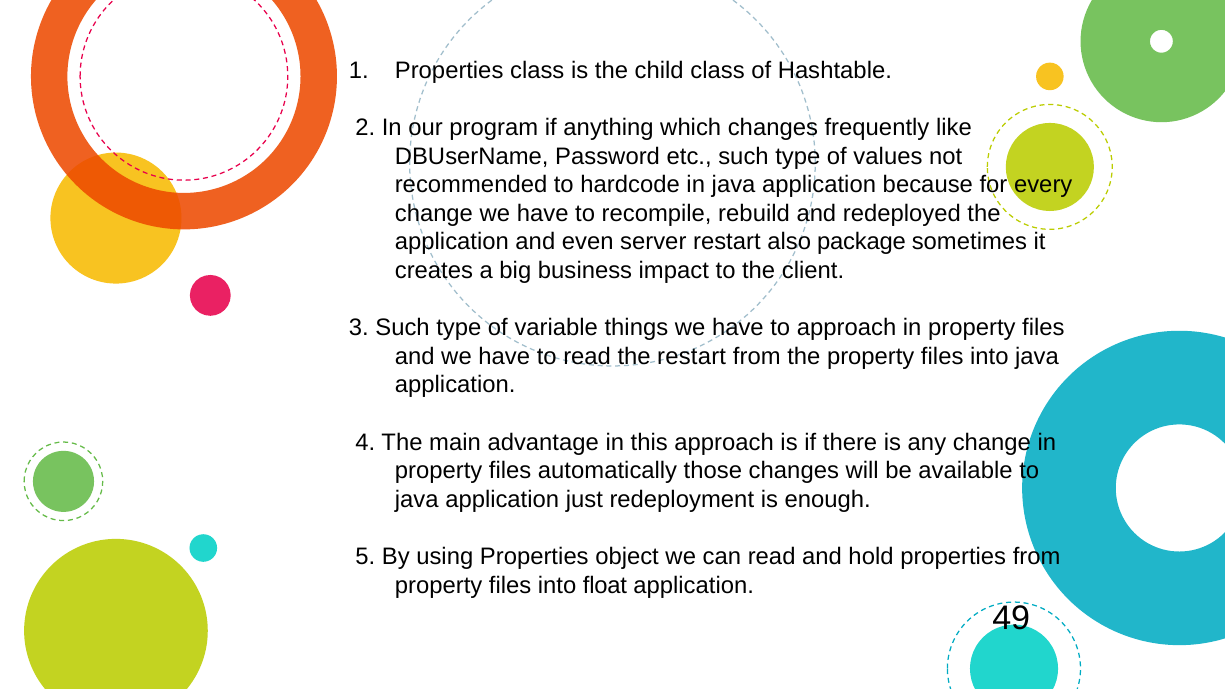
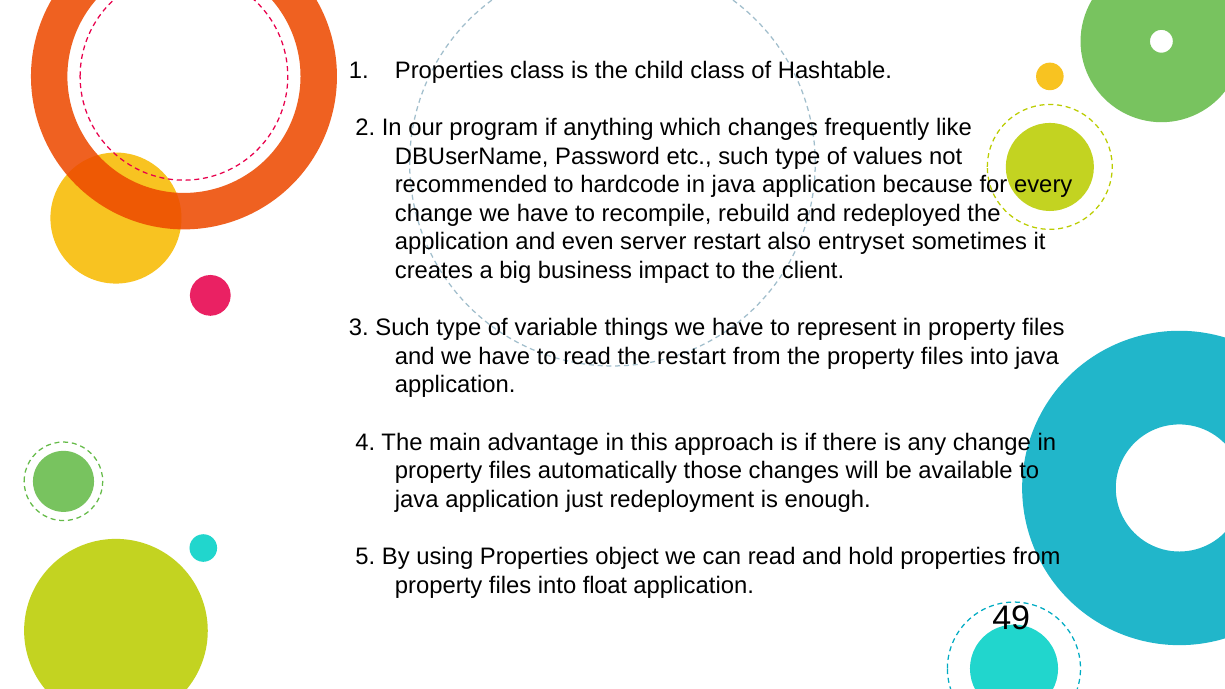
package: package -> entryset (861, 242)
to approach: approach -> represent (847, 328)
